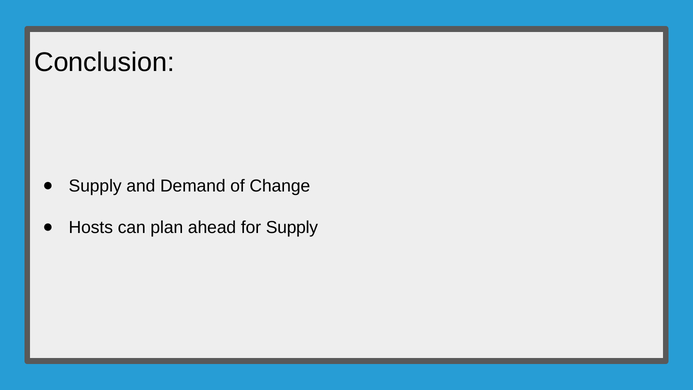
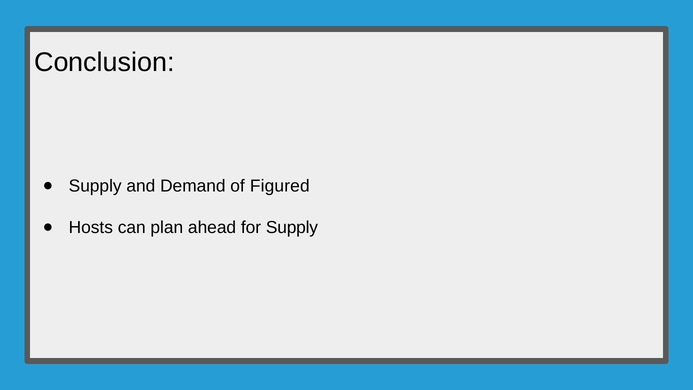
Change: Change -> Figured (280, 186)
